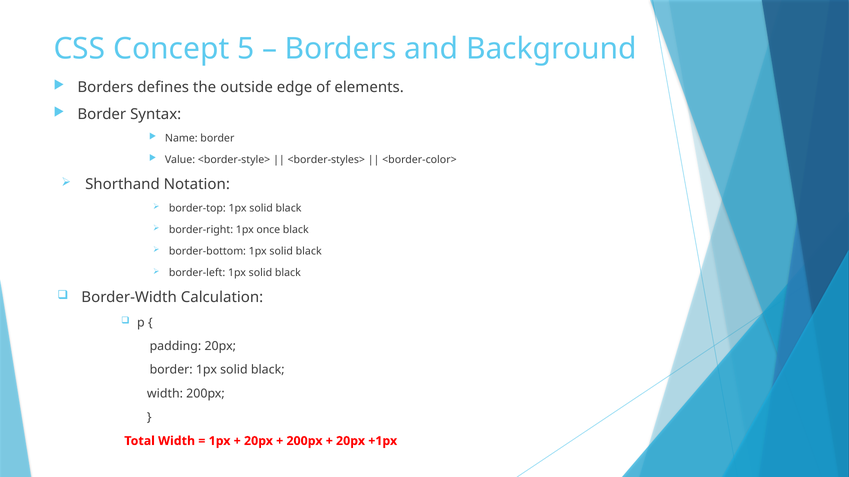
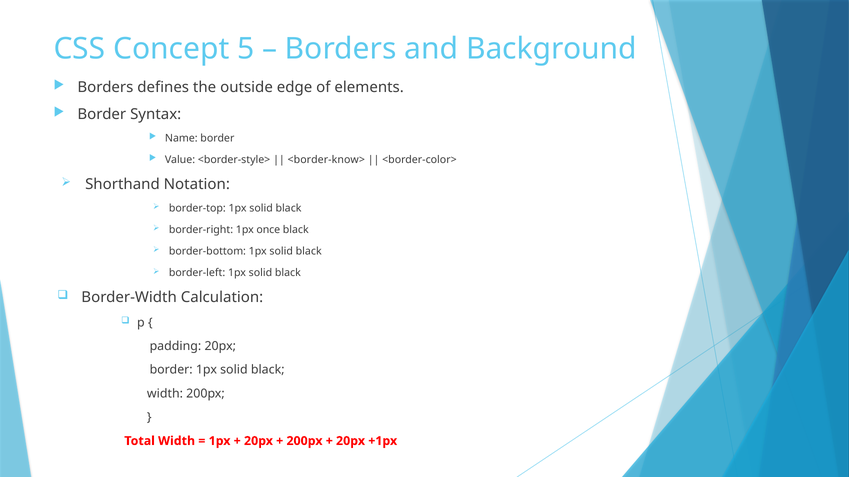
<border-styles>: <border-styles> -> <border-know> (326, 160)
